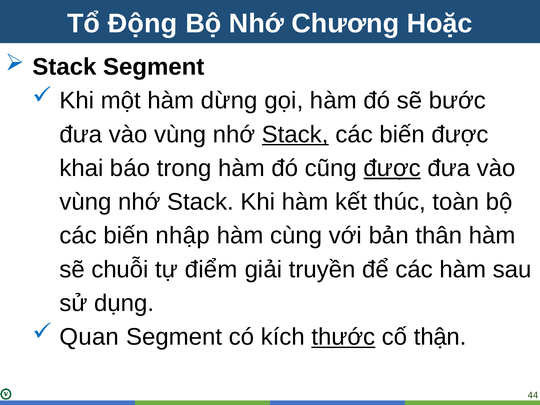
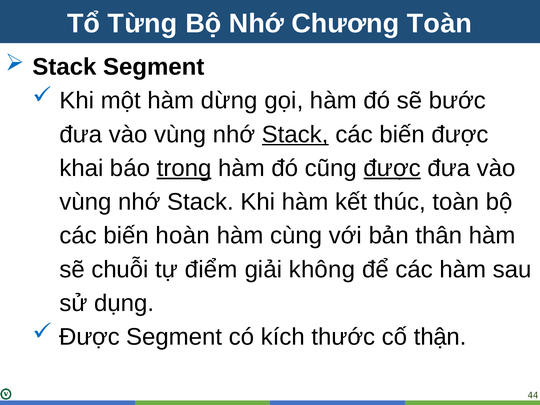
Động: Động -> Từng (143, 23)
Chương Hoặc: Hoặc -> Toàn (440, 23)
trong underline: none -> present (184, 168)
nhập: nhập -> hoàn (183, 236)
truyền: truyền -> không (322, 269)
Quan: Quan -> Được (90, 337)
thước underline: present -> none (343, 337)
